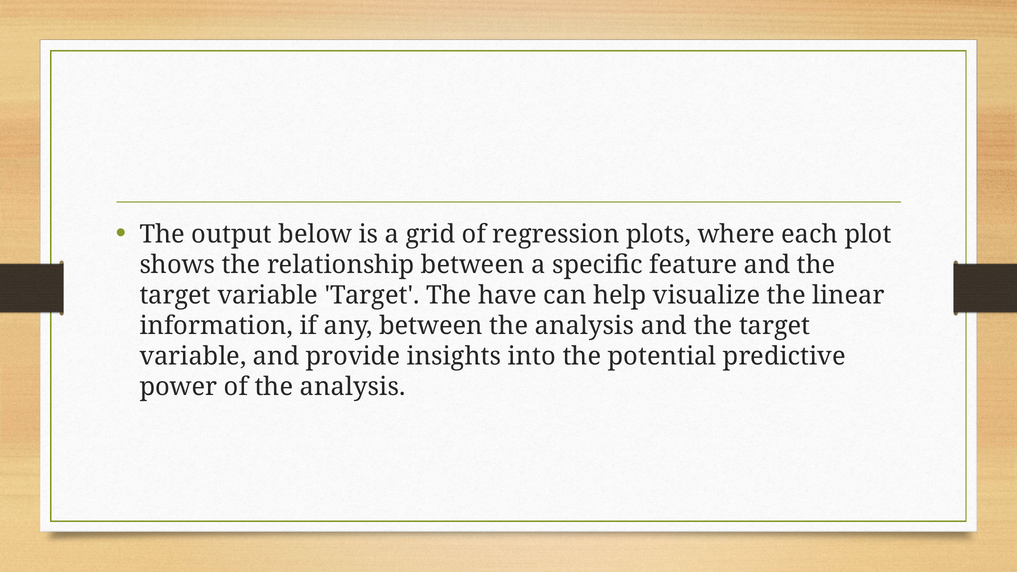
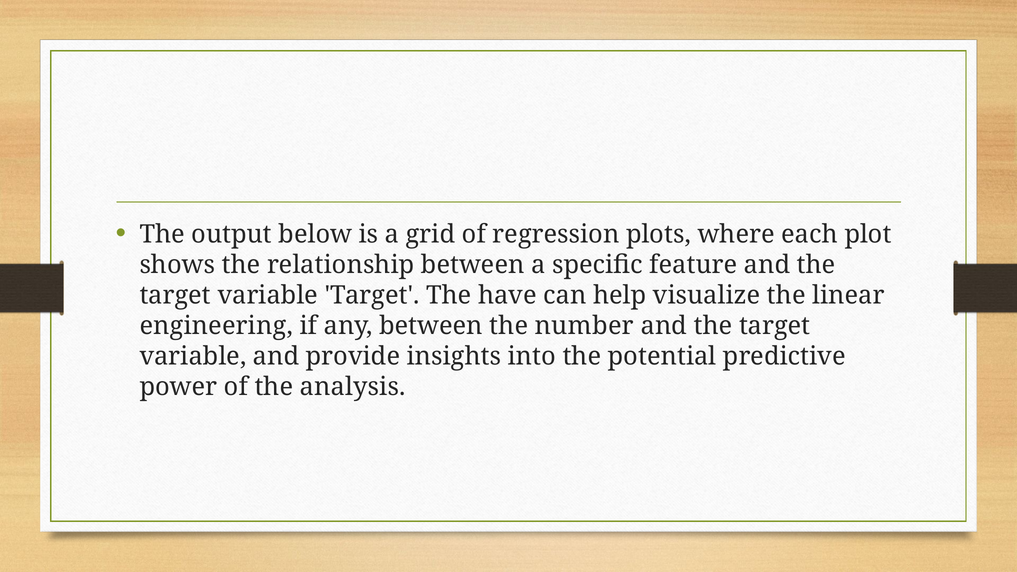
information: information -> engineering (216, 326)
between the analysis: analysis -> number (584, 326)
